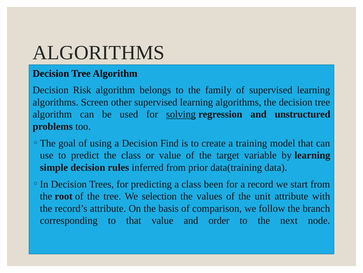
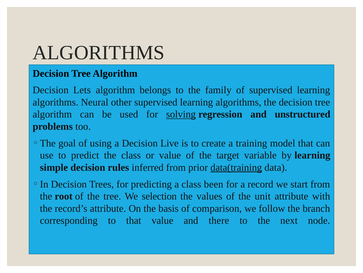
Risk: Risk -> Lets (82, 90)
Screen: Screen -> Neural (95, 102)
Find: Find -> Live (170, 143)
data(training underline: none -> present (236, 167)
order: order -> there (219, 220)
